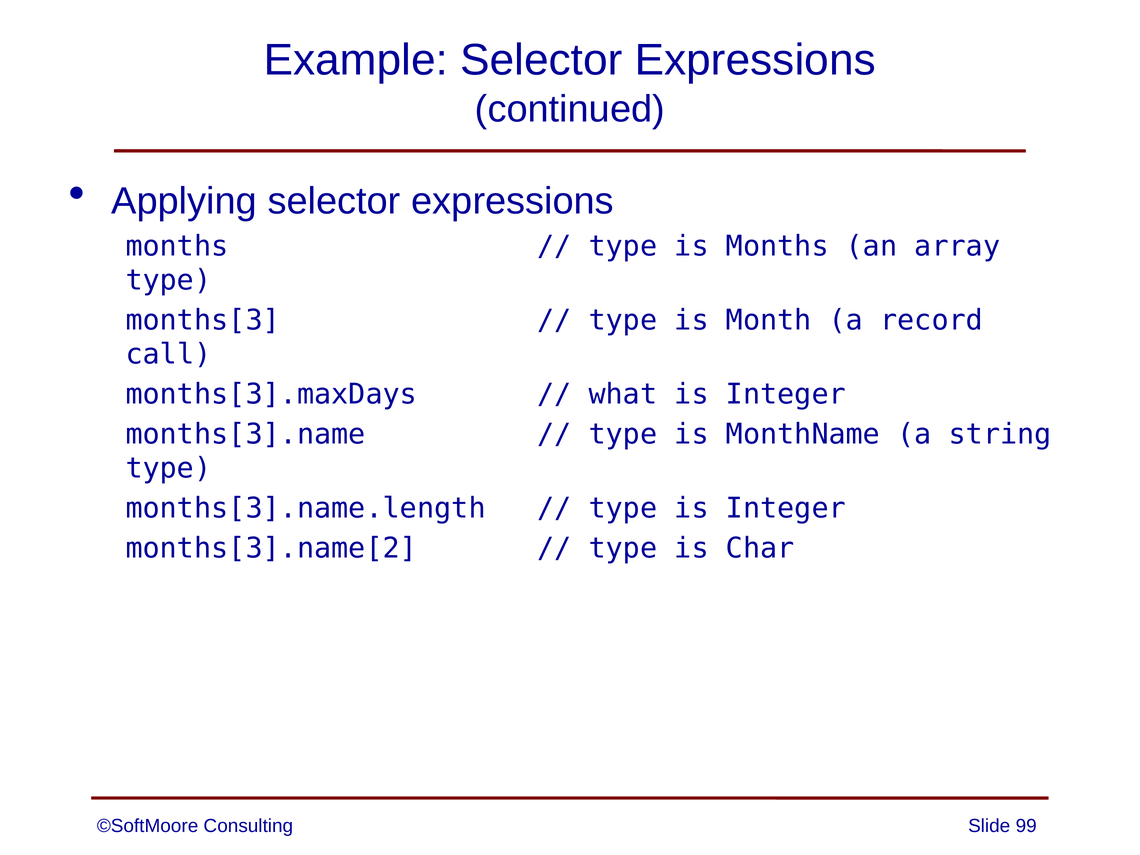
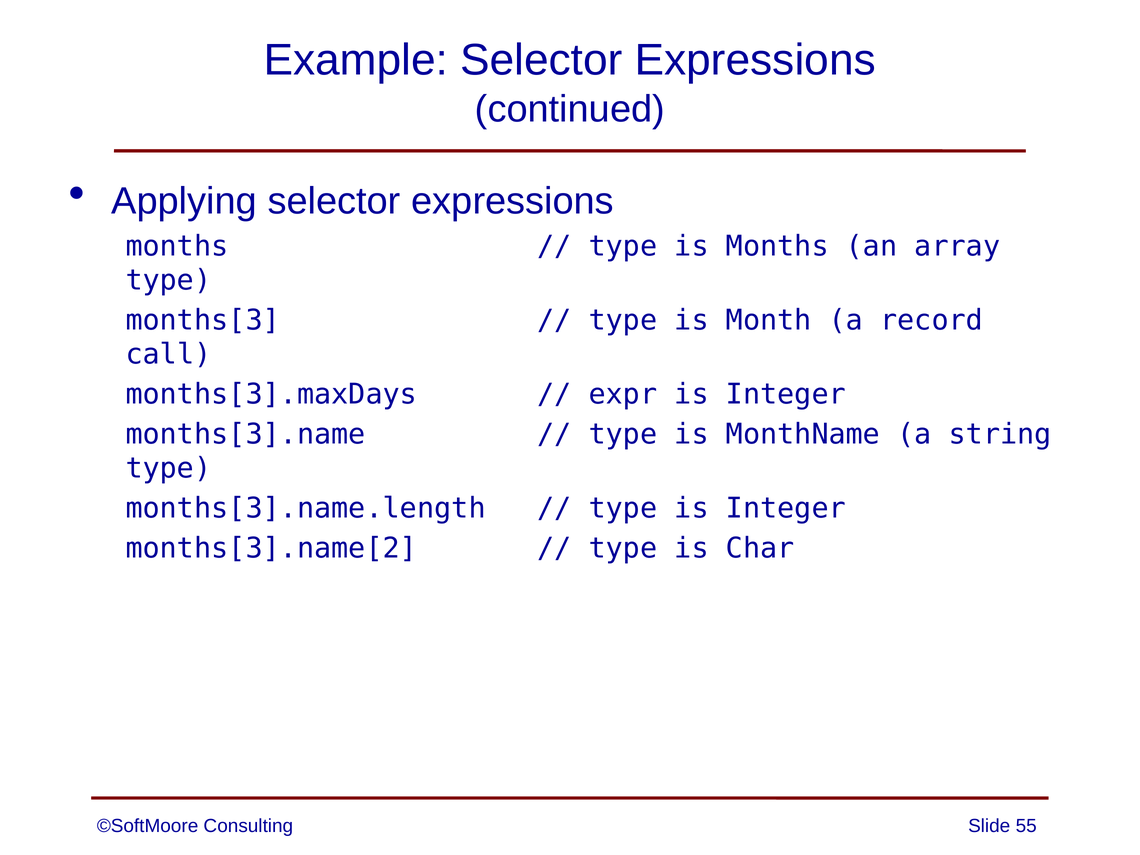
what: what -> expr (623, 394)
99: 99 -> 55 (1026, 826)
